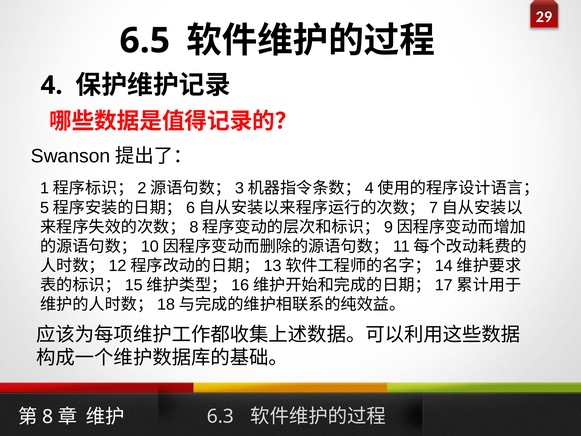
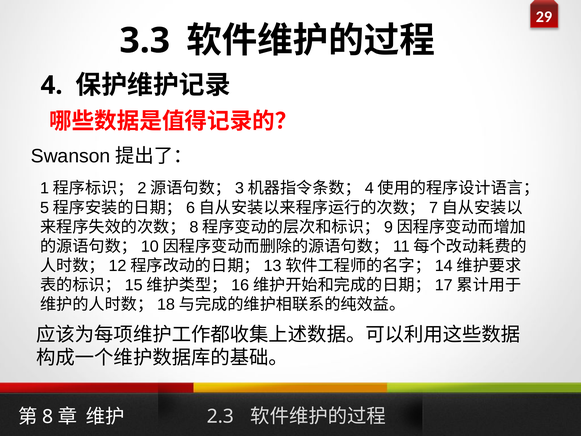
6.5: 6.5 -> 3.3 (145, 41)
6.3: 6.3 -> 2.3 (220, 416)
